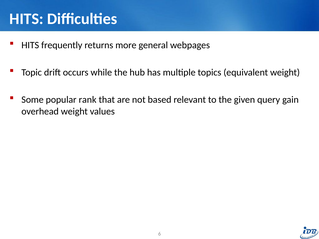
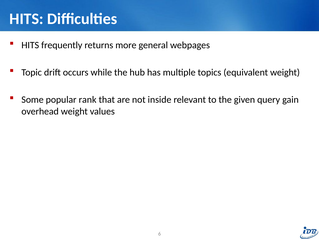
based: based -> inside (160, 100)
